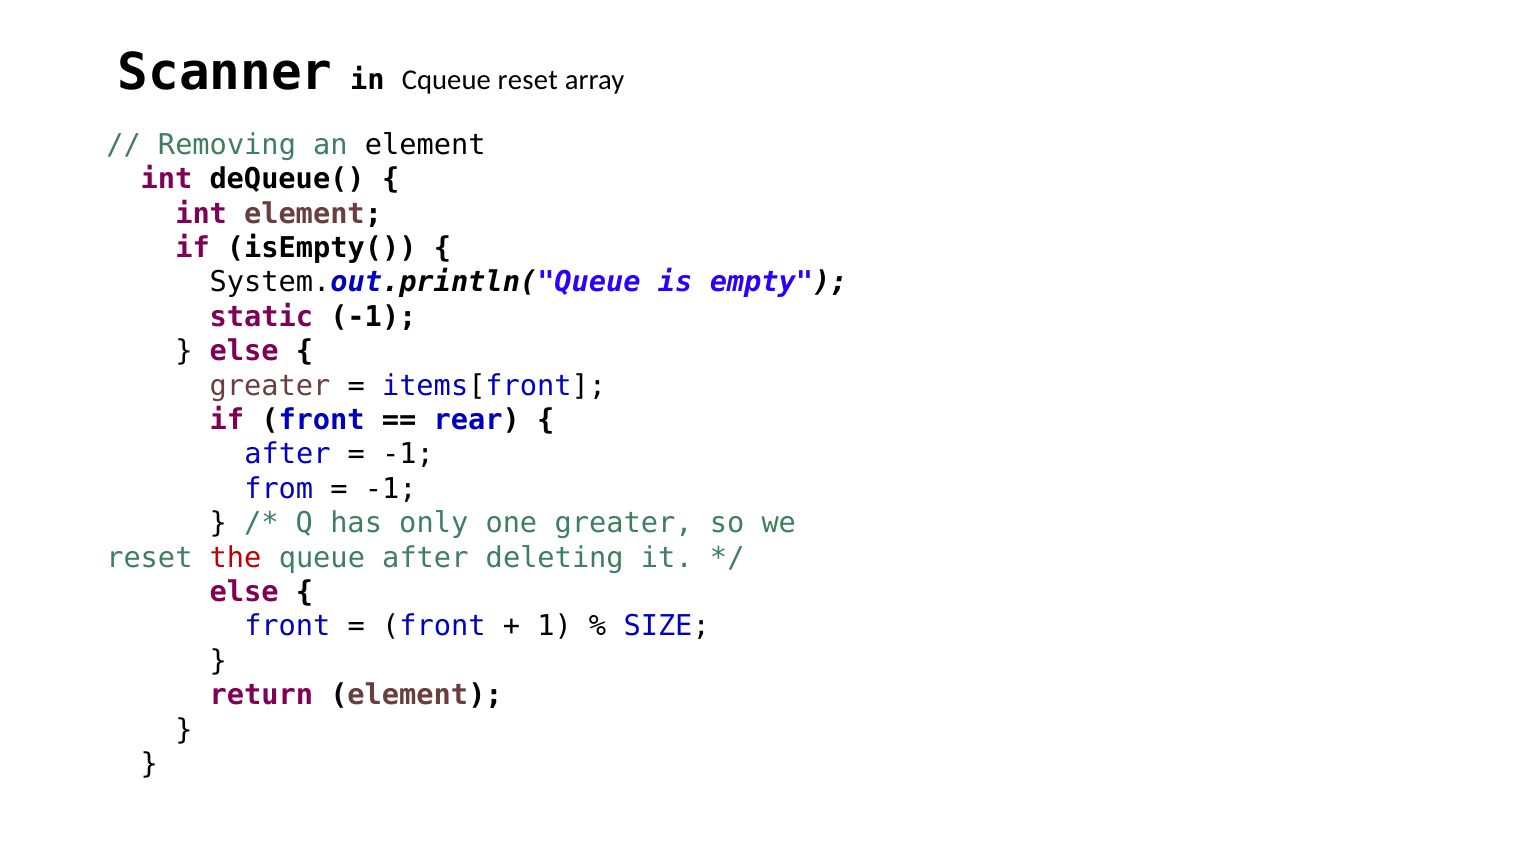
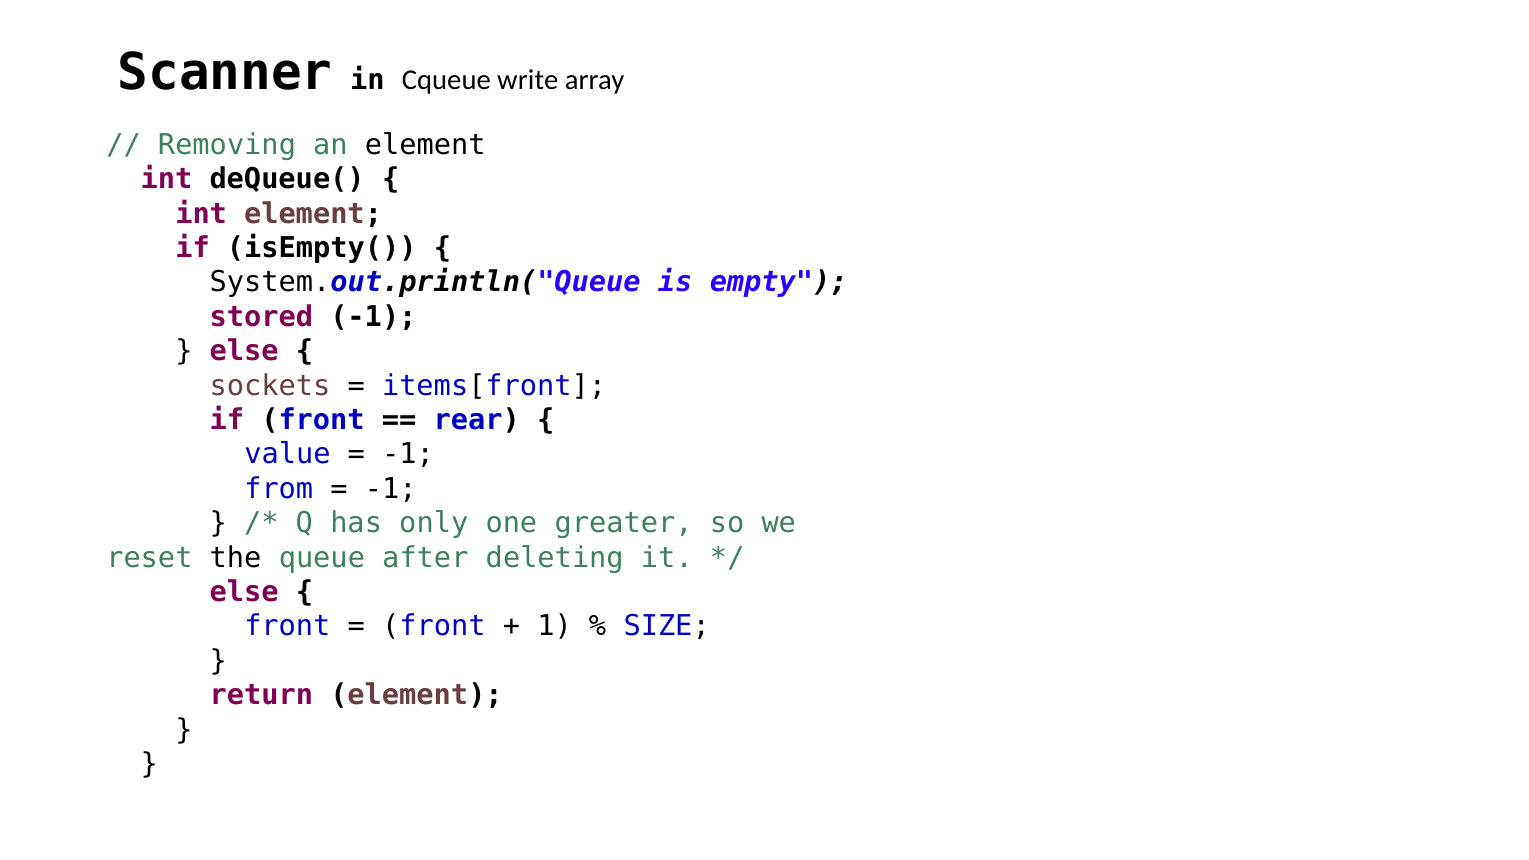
Cqueue reset: reset -> write (528, 81)
static: static -> stored (261, 317)
greater: greater -> sockets (270, 386)
after: after -> value (287, 455)
the colour: red -> black (236, 558)
